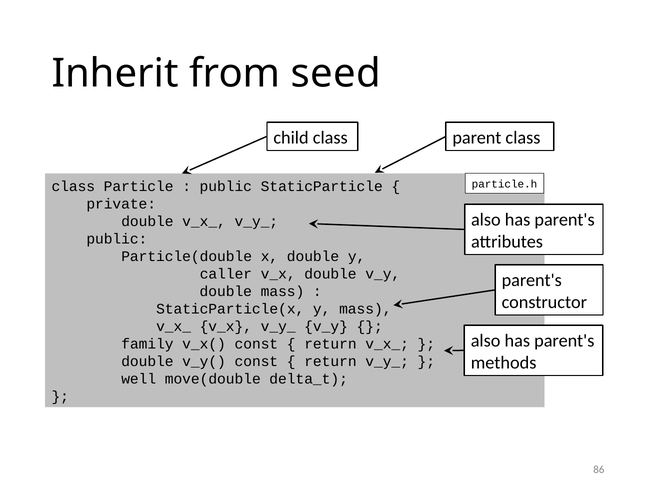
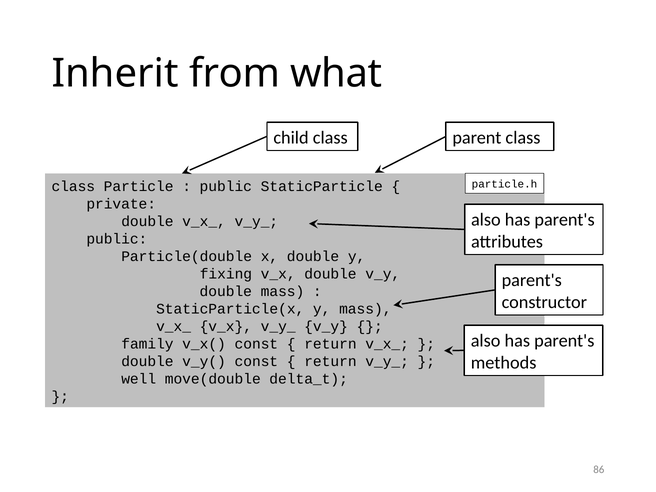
seed: seed -> what (336, 73)
caller: caller -> fixing (226, 274)
